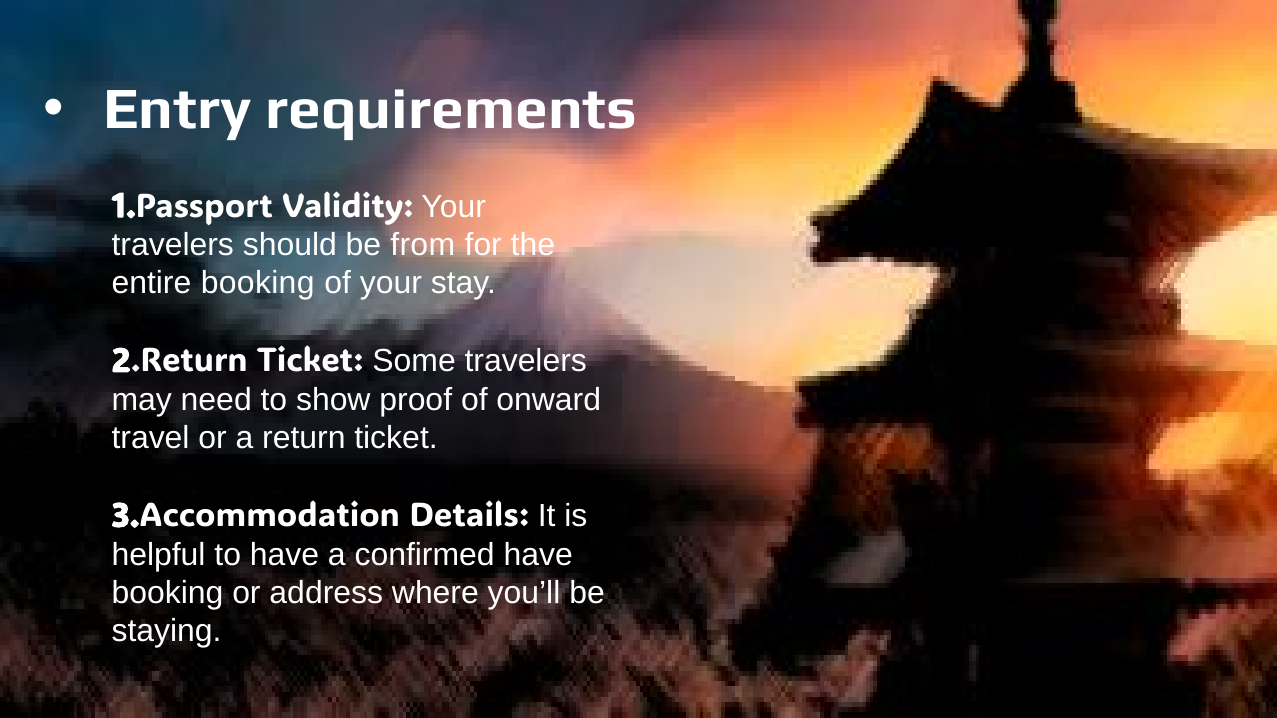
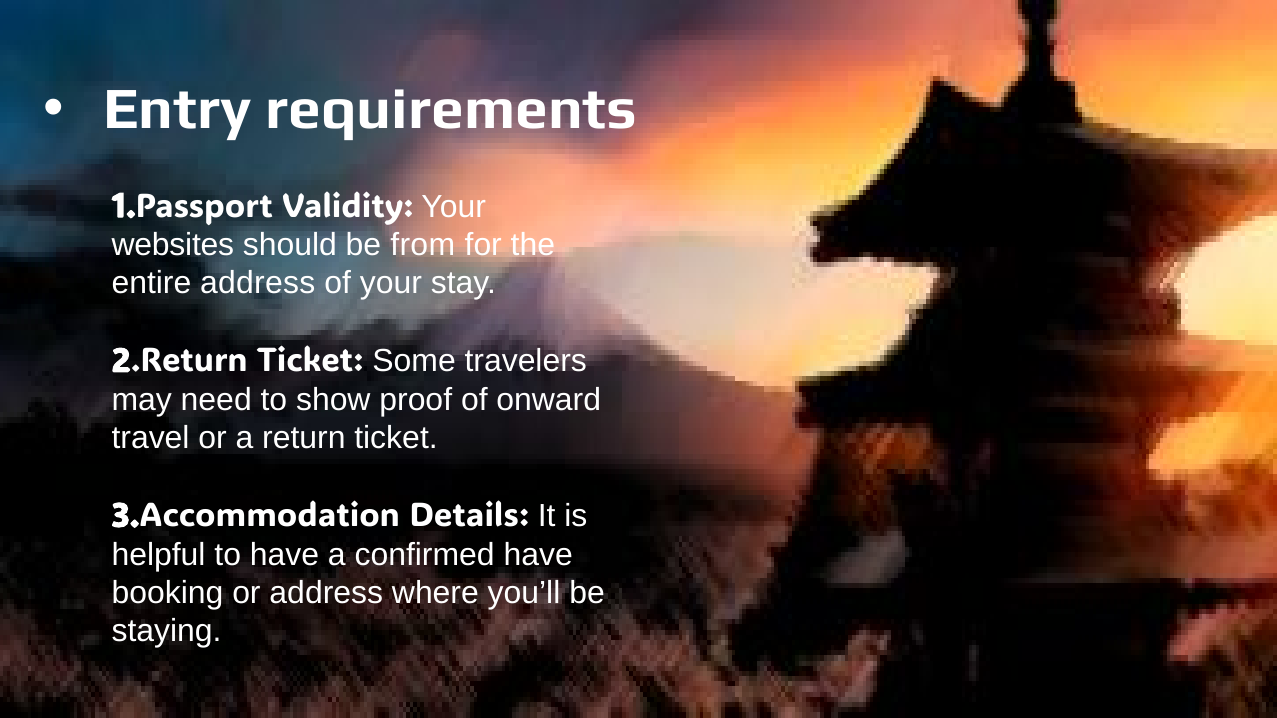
travelers: travelers -> websites (173, 245)
entire booking: booking -> address (258, 284)
